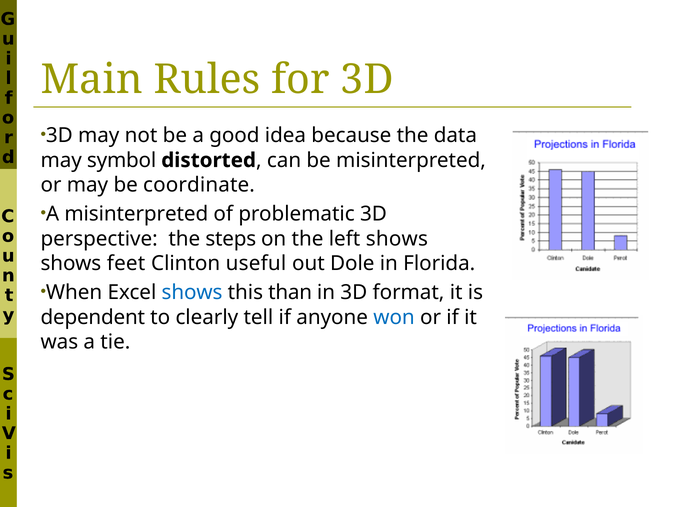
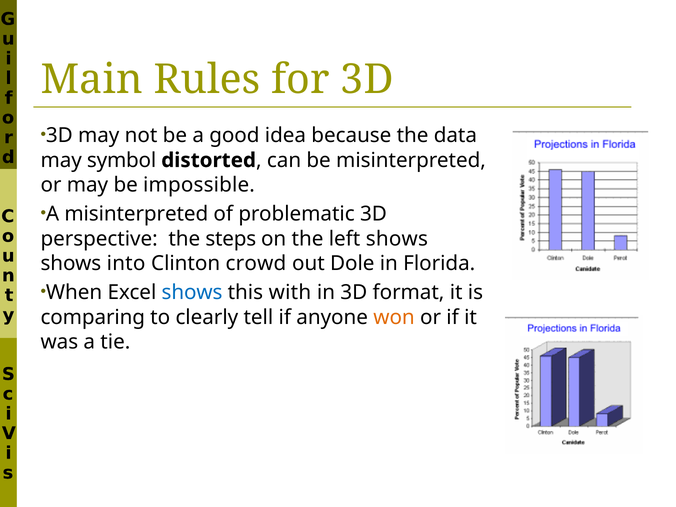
coordinate: coordinate -> impossible (199, 185)
feet: feet -> into (126, 264)
useful: useful -> crowd (256, 264)
than: than -> with (290, 292)
dependent: dependent -> comparing (93, 317)
won colour: blue -> orange (394, 317)
